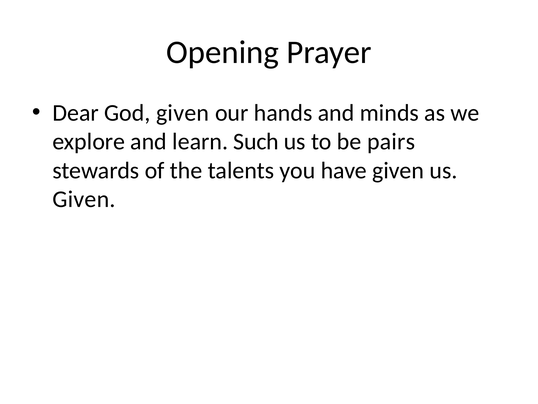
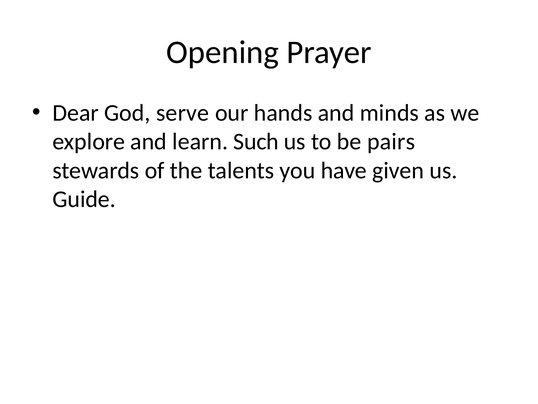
God given: given -> serve (183, 113)
Given: Given -> Guide (84, 199)
